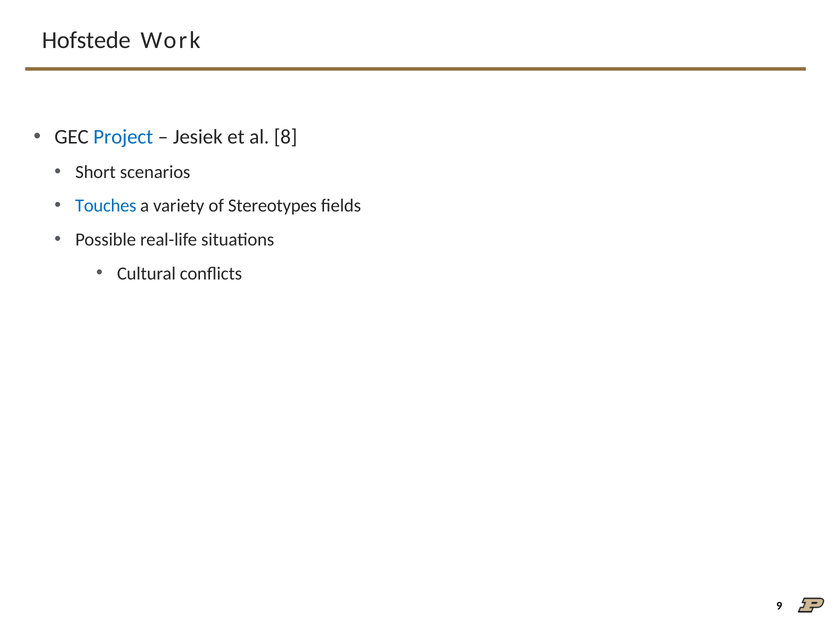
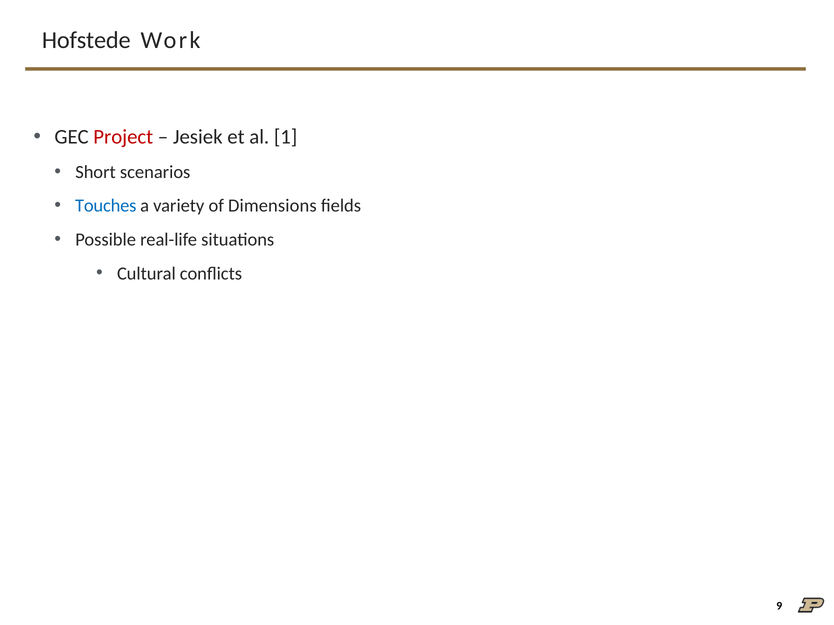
Project colour: blue -> red (123, 137)
8: 8 -> 1 (286, 137)
Stereotypes: Stereotypes -> Dimensions (272, 206)
